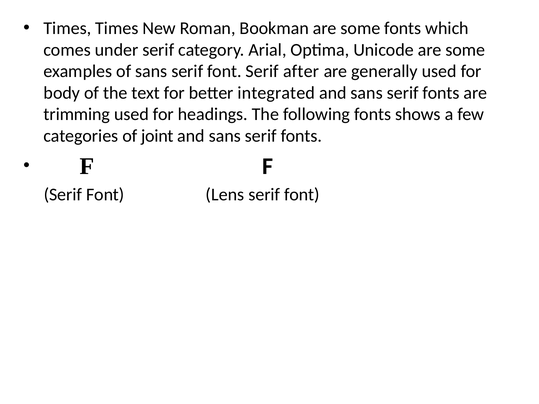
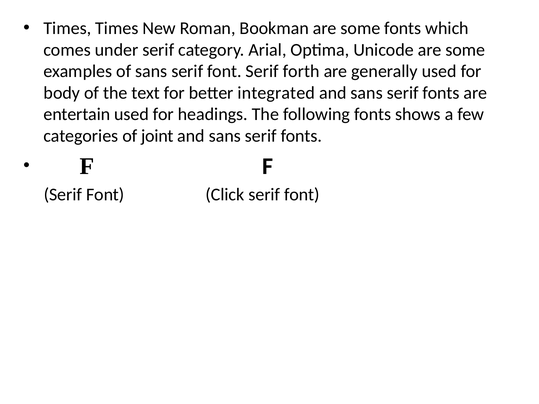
after: after -> forth (301, 71)
trimming: trimming -> entertain (77, 114)
Lens: Lens -> Click (225, 195)
